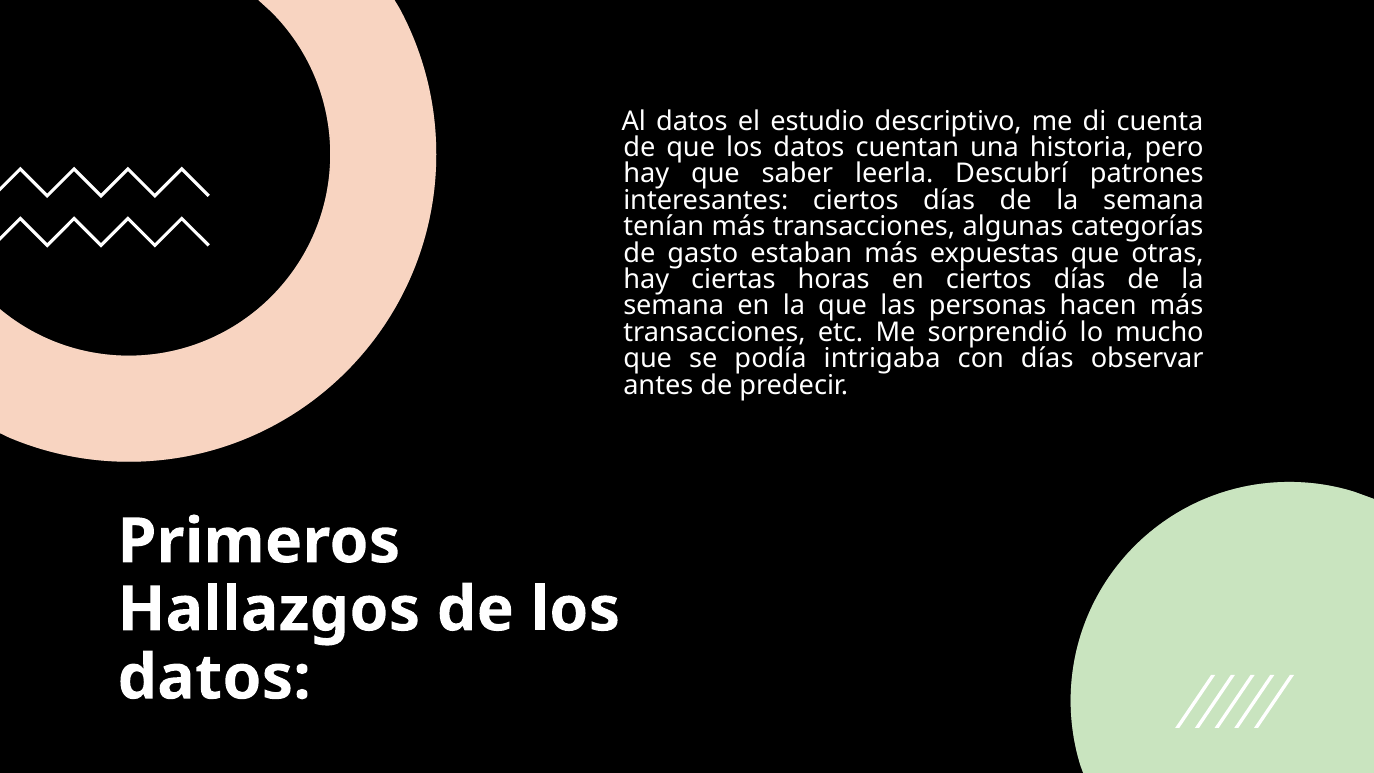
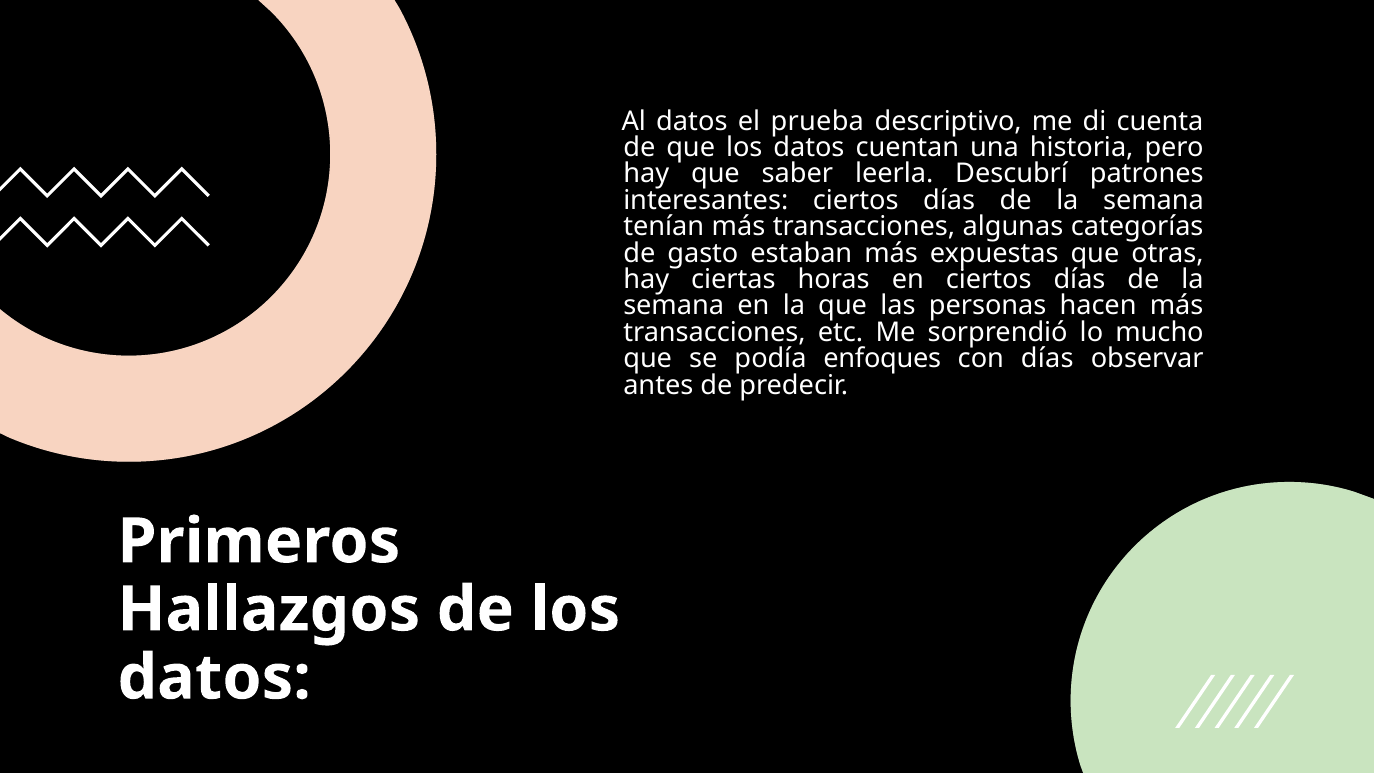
estudio: estudio -> prueba (817, 121)
intrigaba: intrigaba -> enfoques (882, 359)
